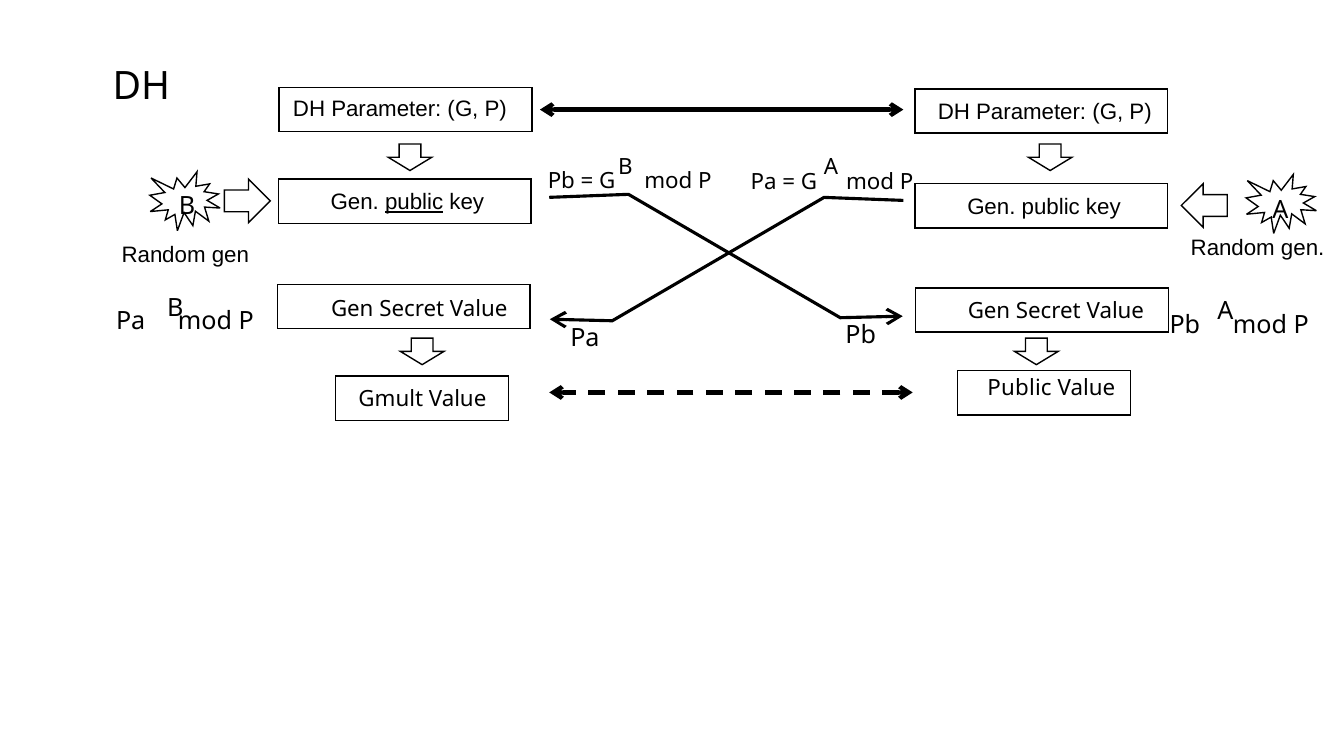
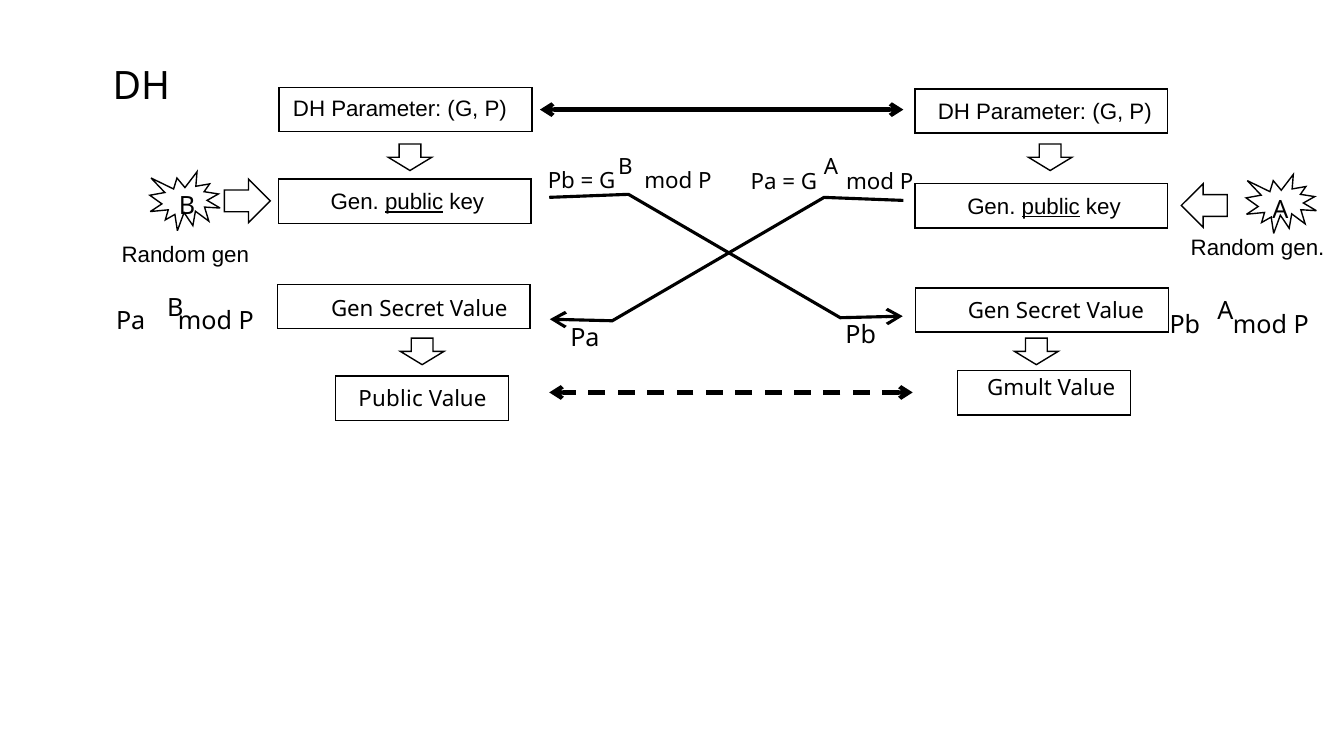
public underline: none -> present (1051, 207)
Public: Public -> Gmult (1020, 389)
Gmult: Gmult -> Public (391, 400)
